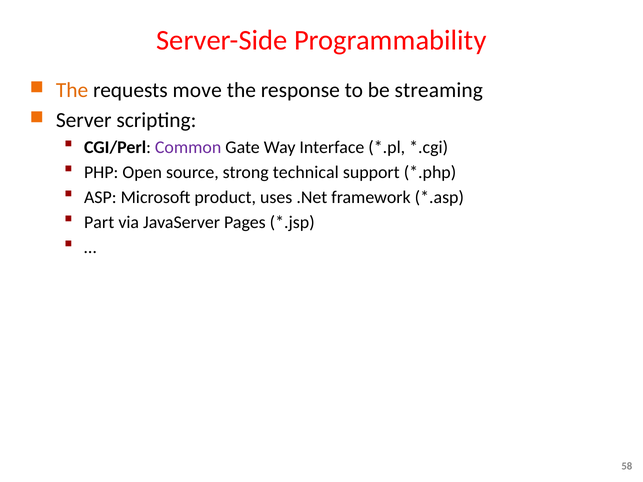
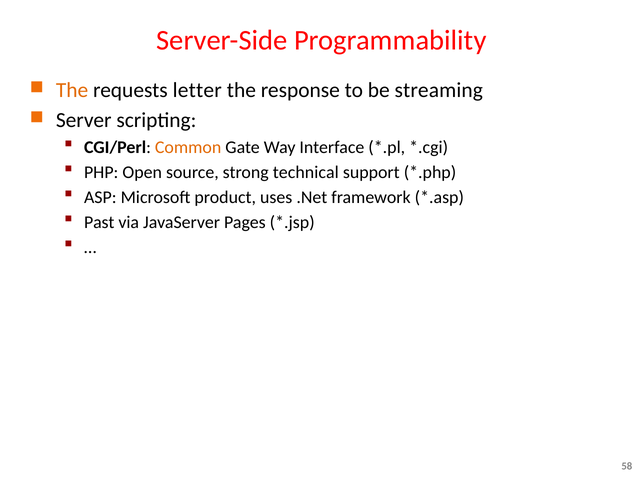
move: move -> letter (197, 90)
Common colour: purple -> orange (188, 147)
Part: Part -> Past (99, 222)
